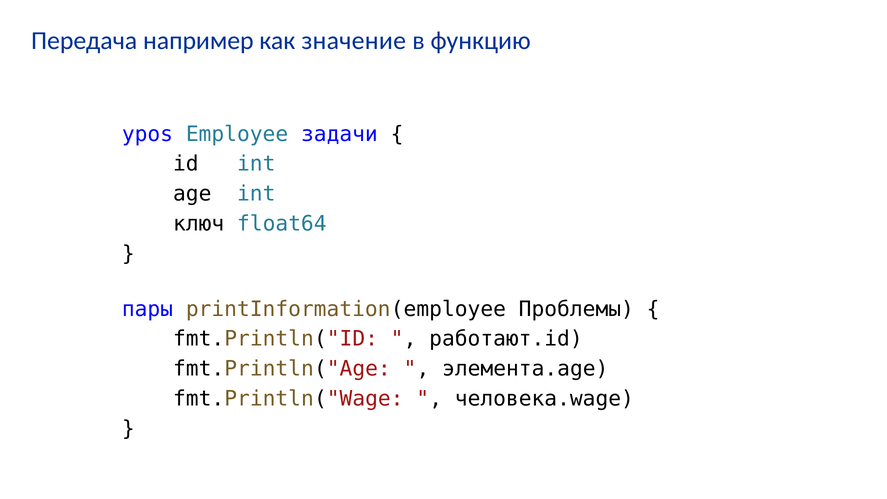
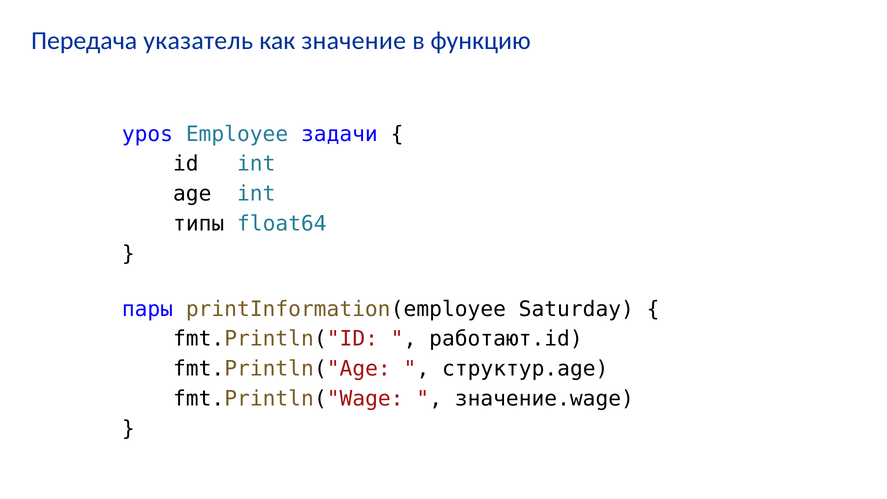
например: например -> указатель (198, 41)
ключ: ключ -> типы (199, 224)
Проблемы: Проблемы -> Saturday (576, 309)
элемента.age: элемента.age -> структур.age (525, 369)
человека.wage: человека.wage -> значение.wage (544, 399)
